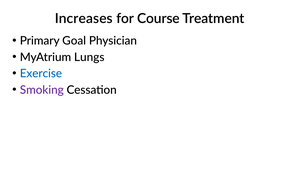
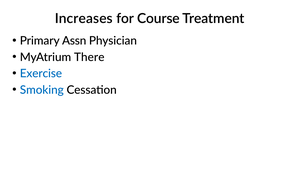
Goal: Goal -> Assn (74, 41)
Lungs: Lungs -> There (89, 57)
Smoking colour: purple -> blue (42, 90)
